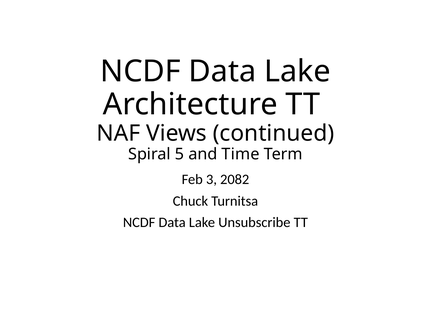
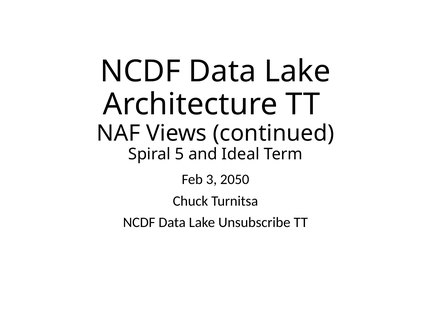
Time: Time -> Ideal (241, 154)
2082: 2082 -> 2050 (235, 180)
